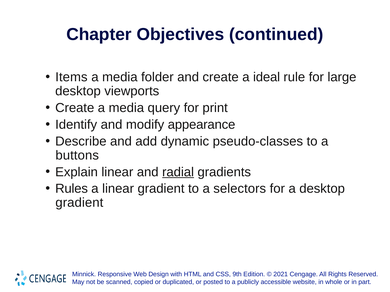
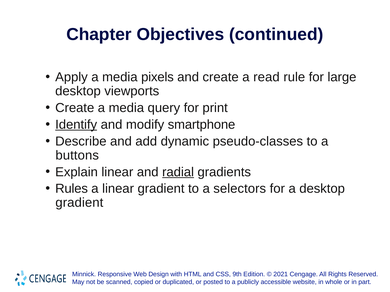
Items: Items -> Apply (71, 77)
folder: folder -> pixels (157, 77)
ideal: ideal -> read (266, 77)
Identify underline: none -> present (76, 125)
appearance: appearance -> smartphone (202, 125)
